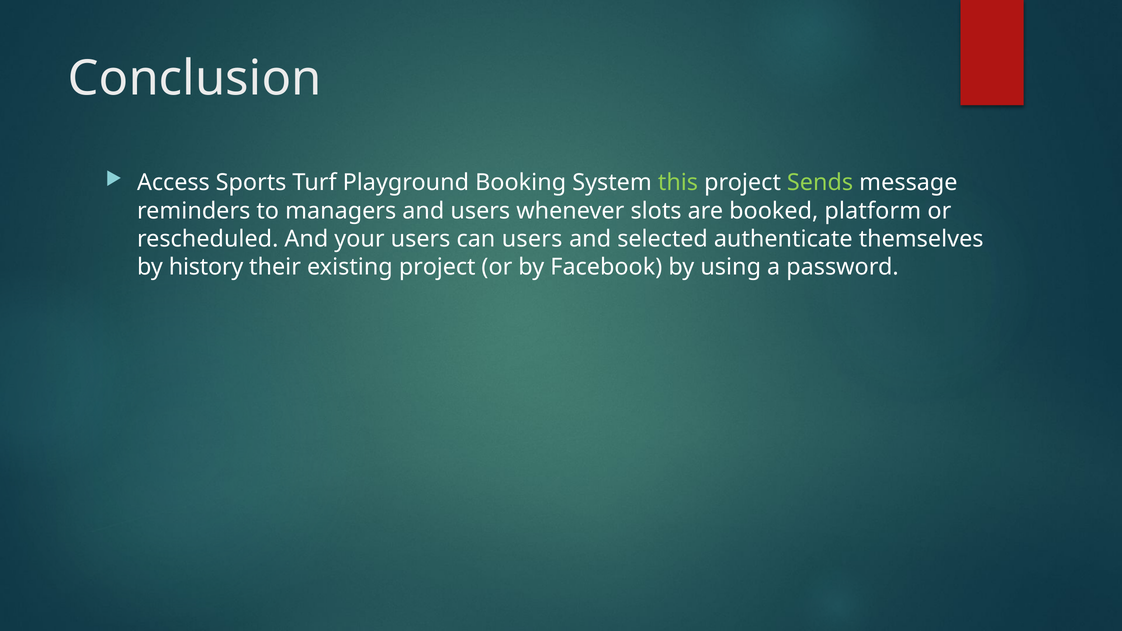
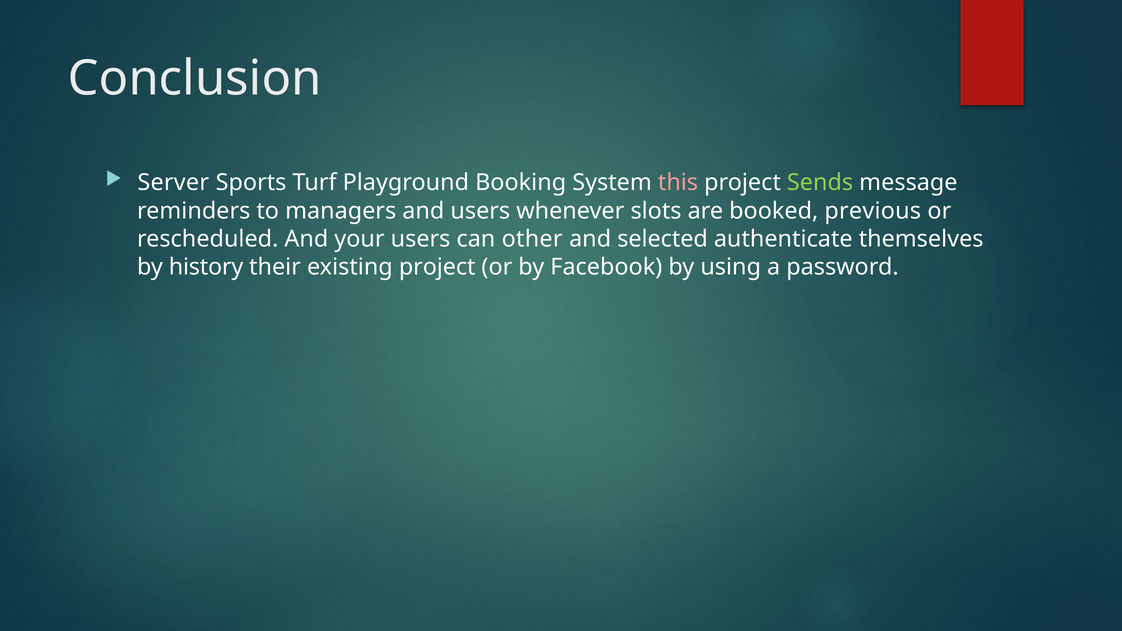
Access: Access -> Server (173, 183)
this colour: light green -> pink (678, 183)
platform: platform -> previous (873, 211)
can users: users -> other (532, 239)
